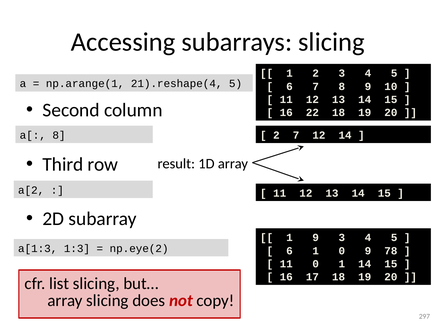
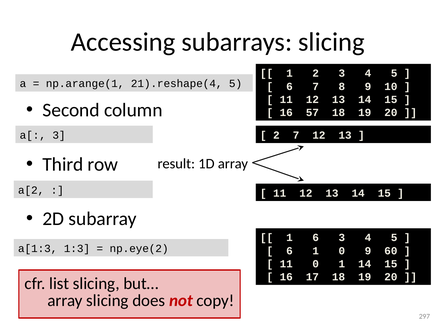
22: 22 -> 57 (312, 113)
a[ 8: 8 -> 3 (59, 135)
7 12 14: 14 -> 13 (345, 135)
1 9: 9 -> 6 (316, 238)
78: 78 -> 60 (391, 251)
